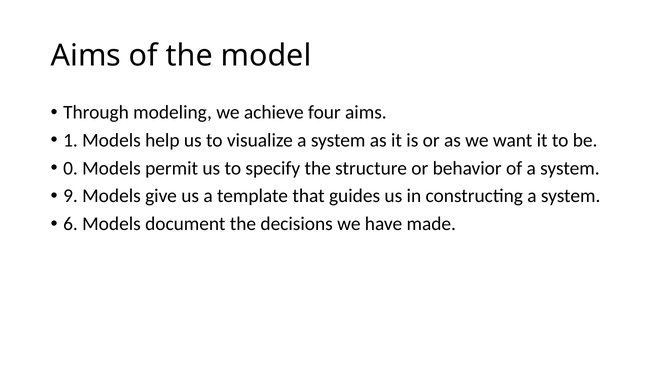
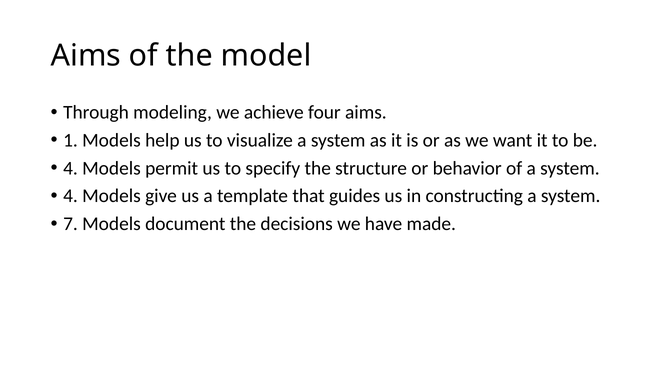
0: 0 -> 4 (71, 168)
9: 9 -> 4 (71, 196)
6: 6 -> 7 (71, 224)
